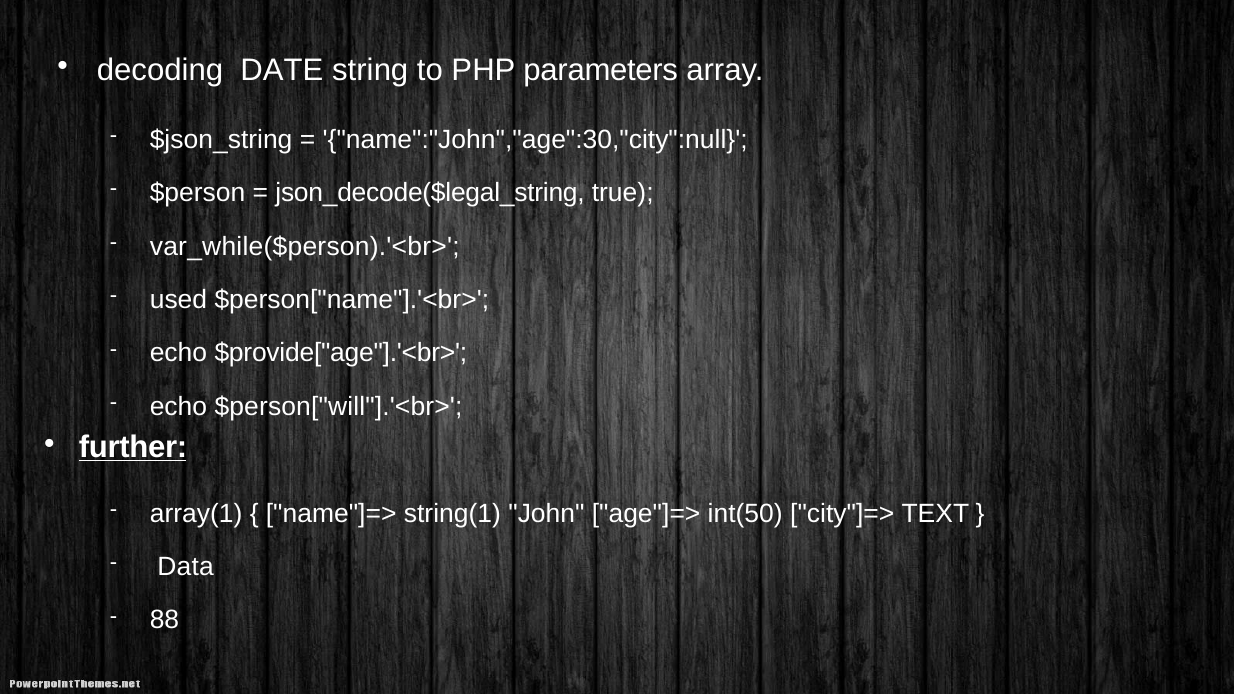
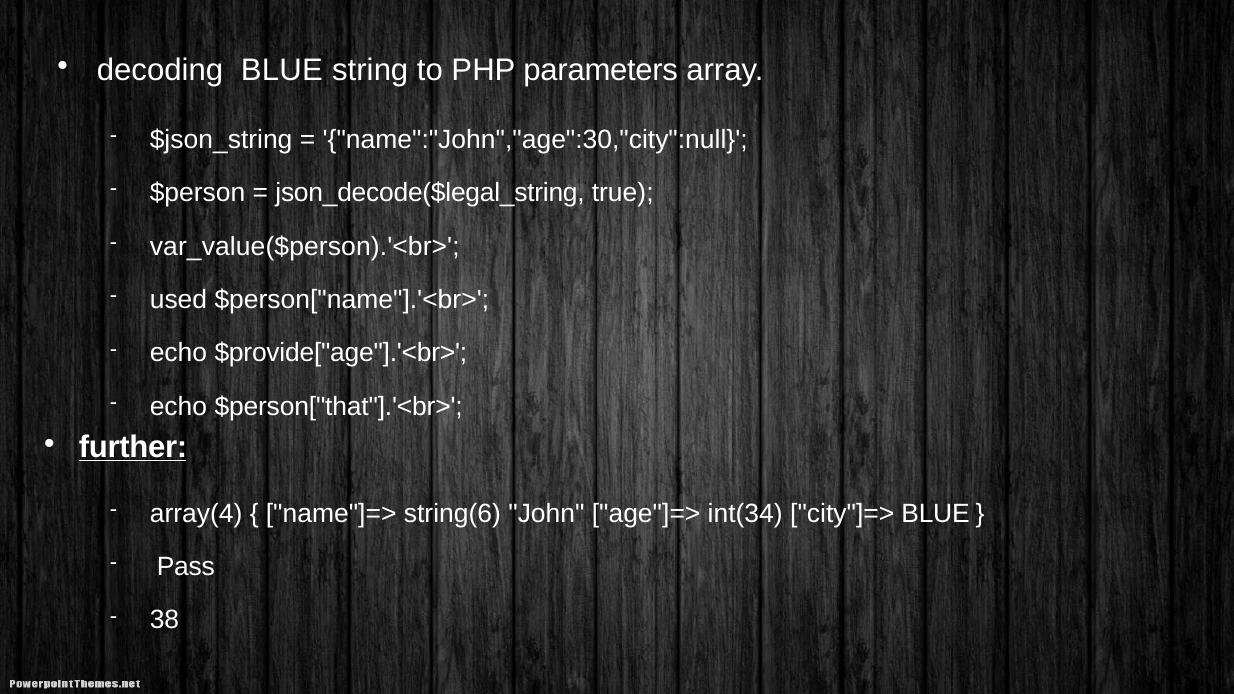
decoding DATE: DATE -> BLUE (282, 70)
var_while($person).'<br>: var_while($person).'<br> -> var_value($person).'<br> (305, 246)
$person["will"].'<br>: $person["will"].'<br> -> $person["that"].'<br> (339, 407)
array(1: array(1 -> array(4 (196, 513)
string(1: string(1 -> string(6 (452, 513)
int(50: int(50 -> int(34 (745, 513)
city"]=> TEXT: TEXT -> BLUE (936, 513)
Data: Data -> Pass (186, 567)
88: 88 -> 38 (164, 620)
